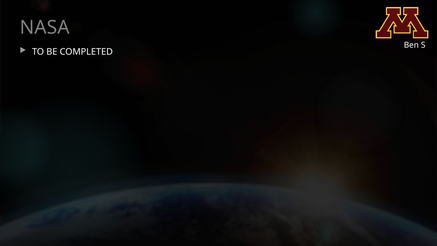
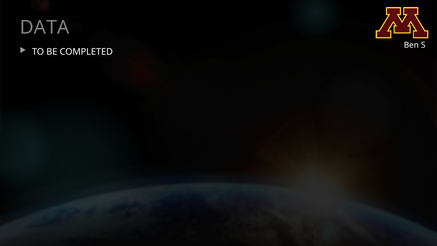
NASA: NASA -> DATA (45, 27)
